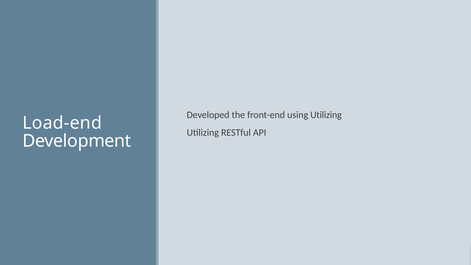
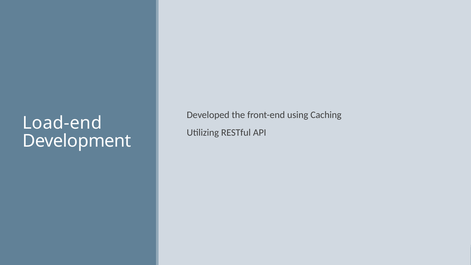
using Utilizing: Utilizing -> Caching (326, 115)
